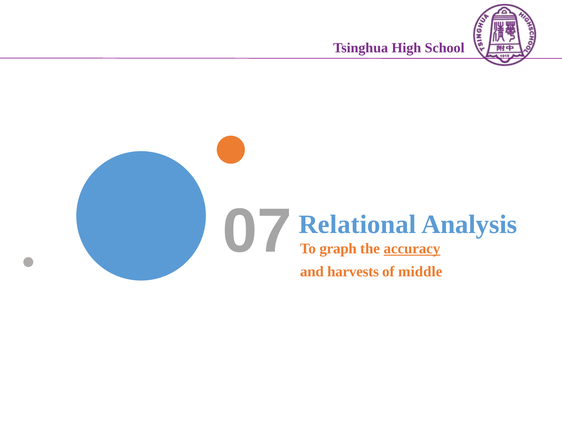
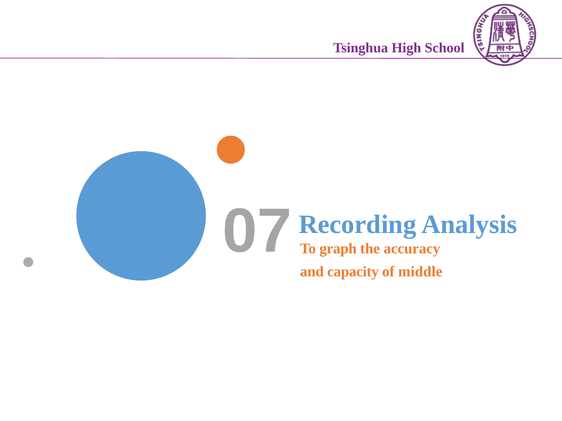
Relational: Relational -> Recording (358, 225)
accuracy underline: present -> none (412, 249)
harvests: harvests -> capacity (353, 272)
